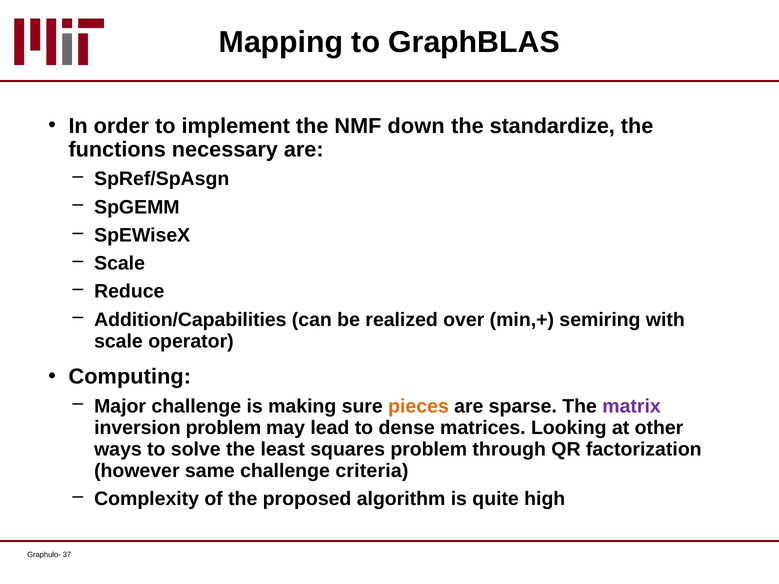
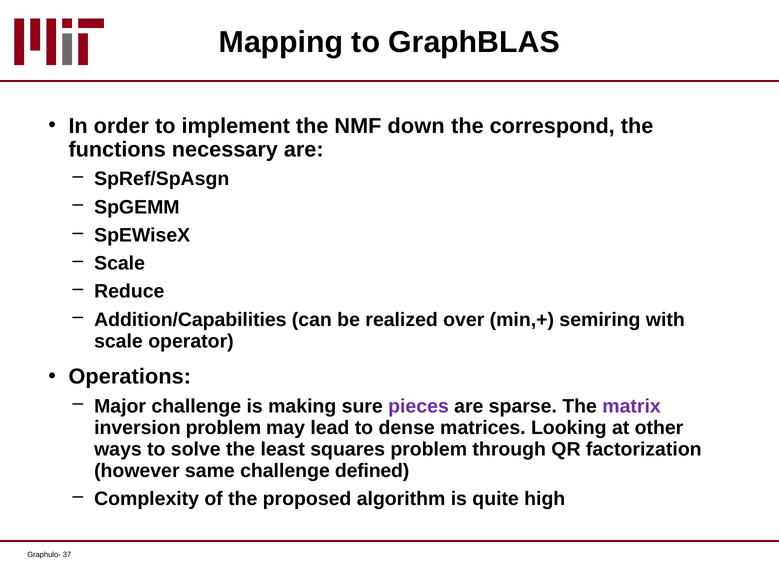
standardize: standardize -> correspond (552, 126)
Computing: Computing -> Operations (130, 377)
pieces colour: orange -> purple (419, 406)
criteria: criteria -> defined (372, 471)
